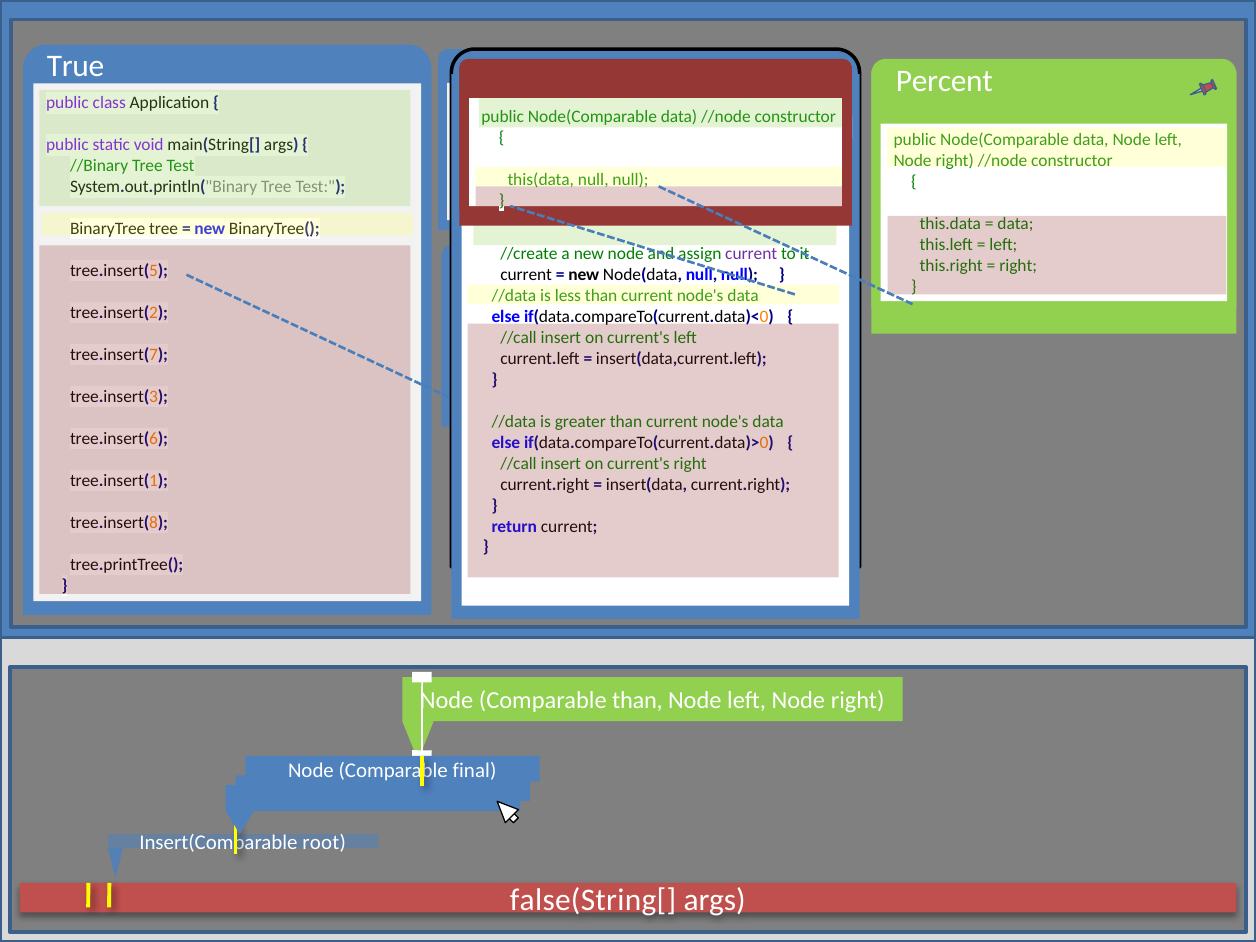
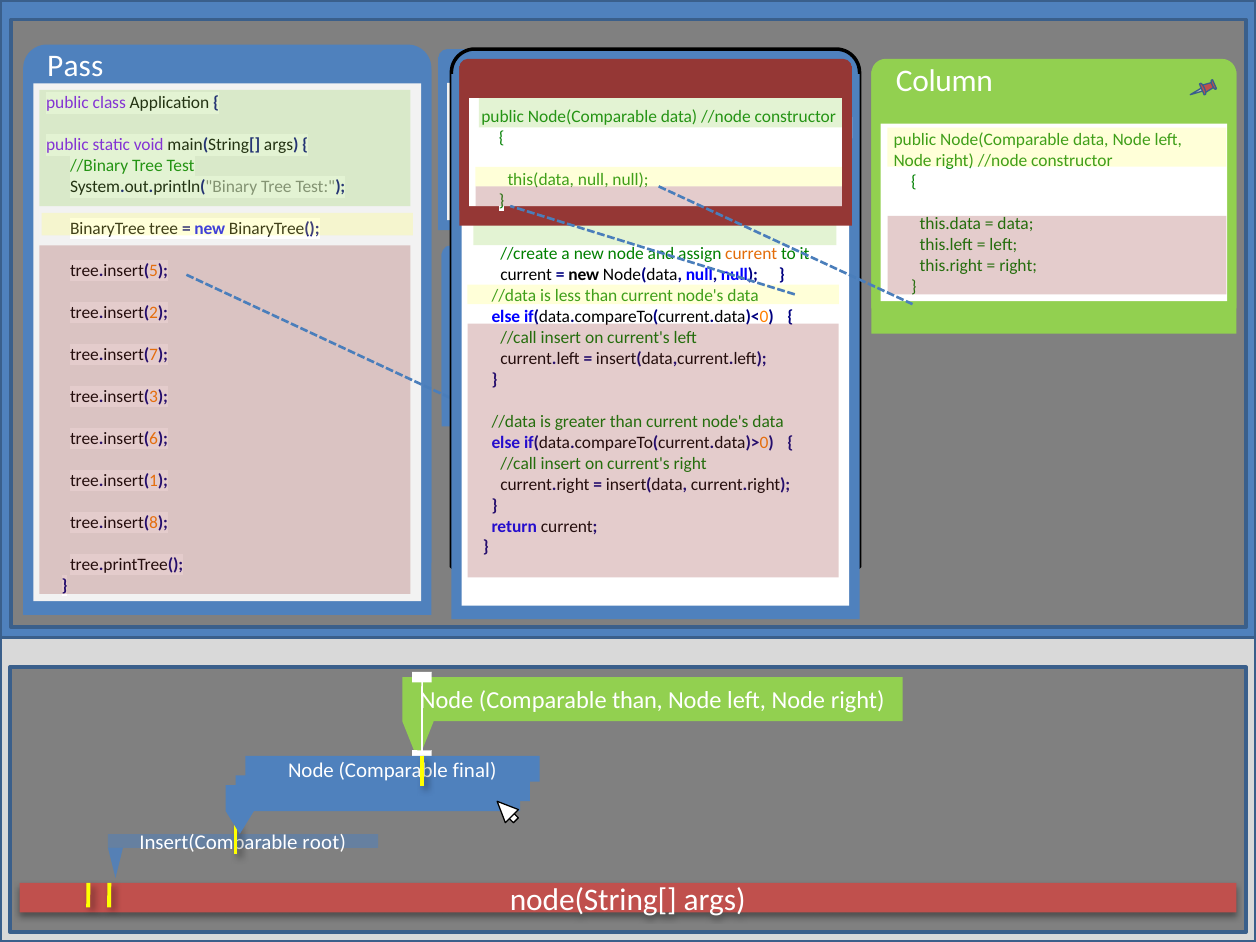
True: True -> Pass (75, 66)
Percent: Percent -> Column (944, 81)
current colour: purple -> orange (751, 254)
false(String[: false(String[ -> node(String[ (593, 900)
